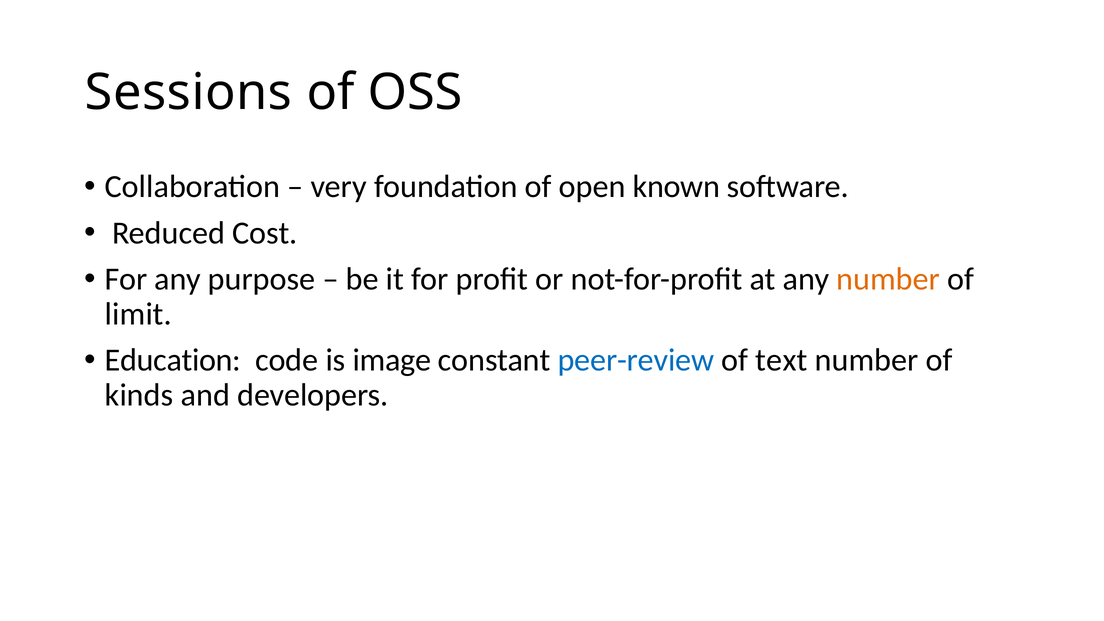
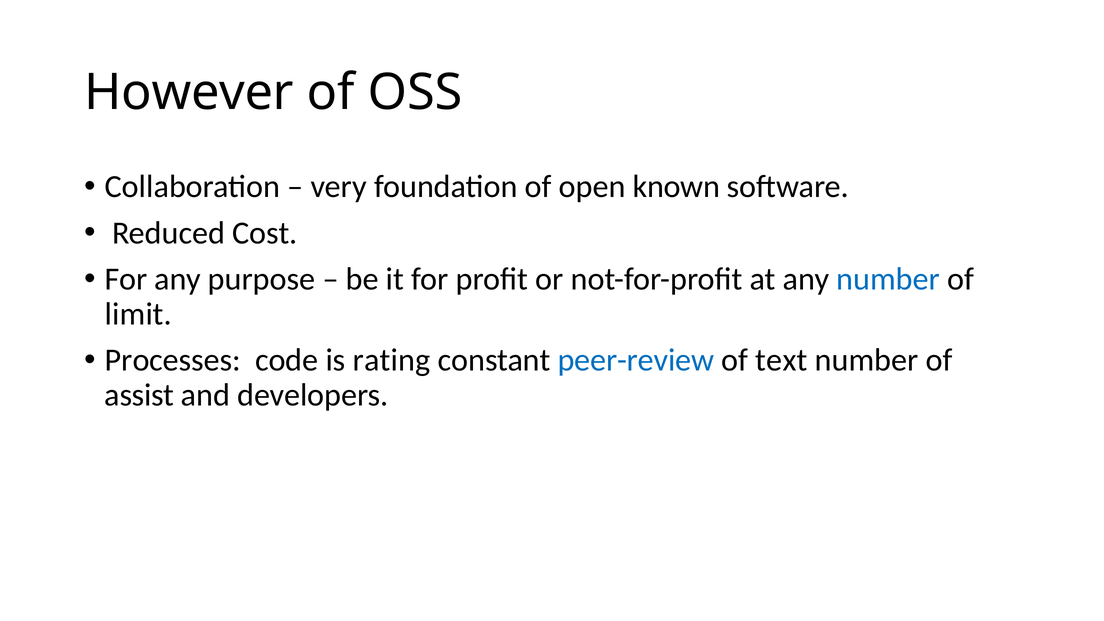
Sessions: Sessions -> However (189, 93)
number colour: orange -> blue (888, 279)
Education: Education -> Processes (173, 360)
image: image -> rating (392, 360)
kinds: kinds -> assist (139, 395)
